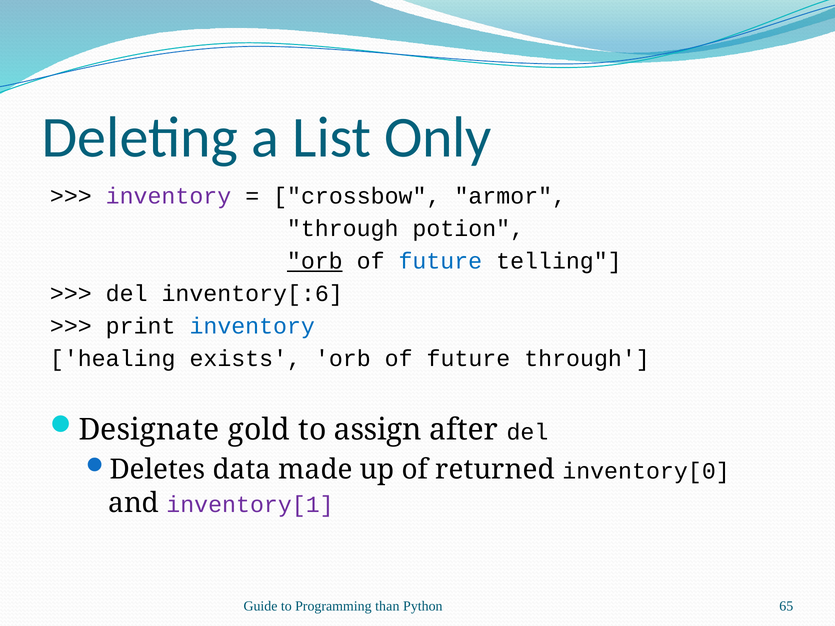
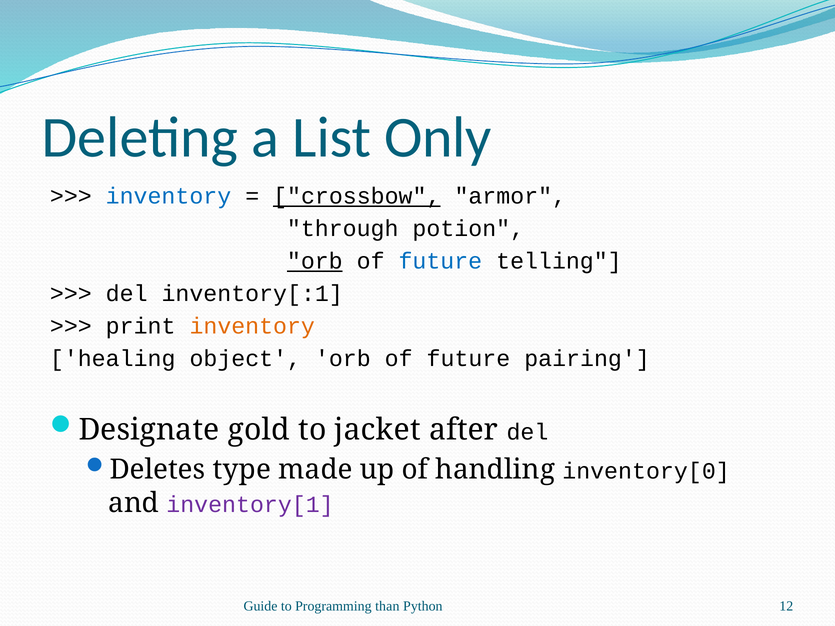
inventory colour: purple -> blue (168, 196)
crossbow underline: none -> present (357, 196)
inventory[:6: inventory[:6 -> inventory[:1 (252, 294)
inventory colour: blue -> orange (252, 326)
exists: exists -> object (245, 359)
future through: through -> pairing (587, 359)
assign: assign -> jacket (378, 430)
data: data -> type (242, 470)
returned: returned -> handling (495, 470)
65: 65 -> 12 (786, 606)
